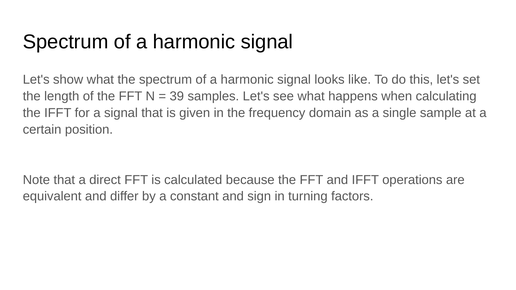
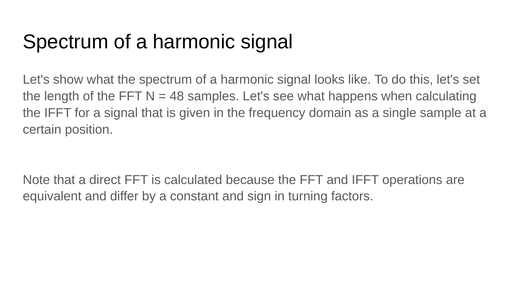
39: 39 -> 48 (177, 96)
